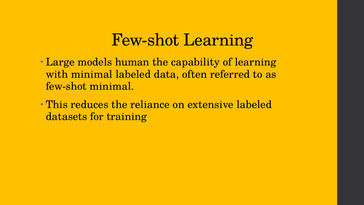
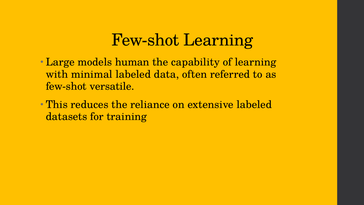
few-shot minimal: minimal -> versatile (112, 86)
